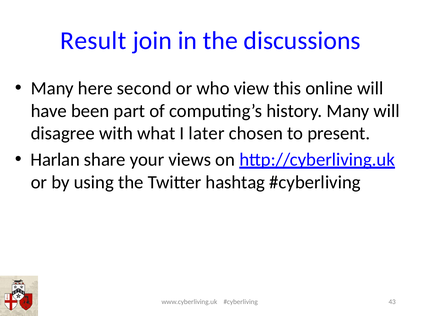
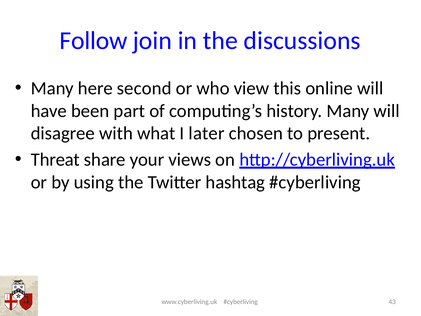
Result: Result -> Follow (94, 41)
Harlan: Harlan -> Threat (55, 159)
